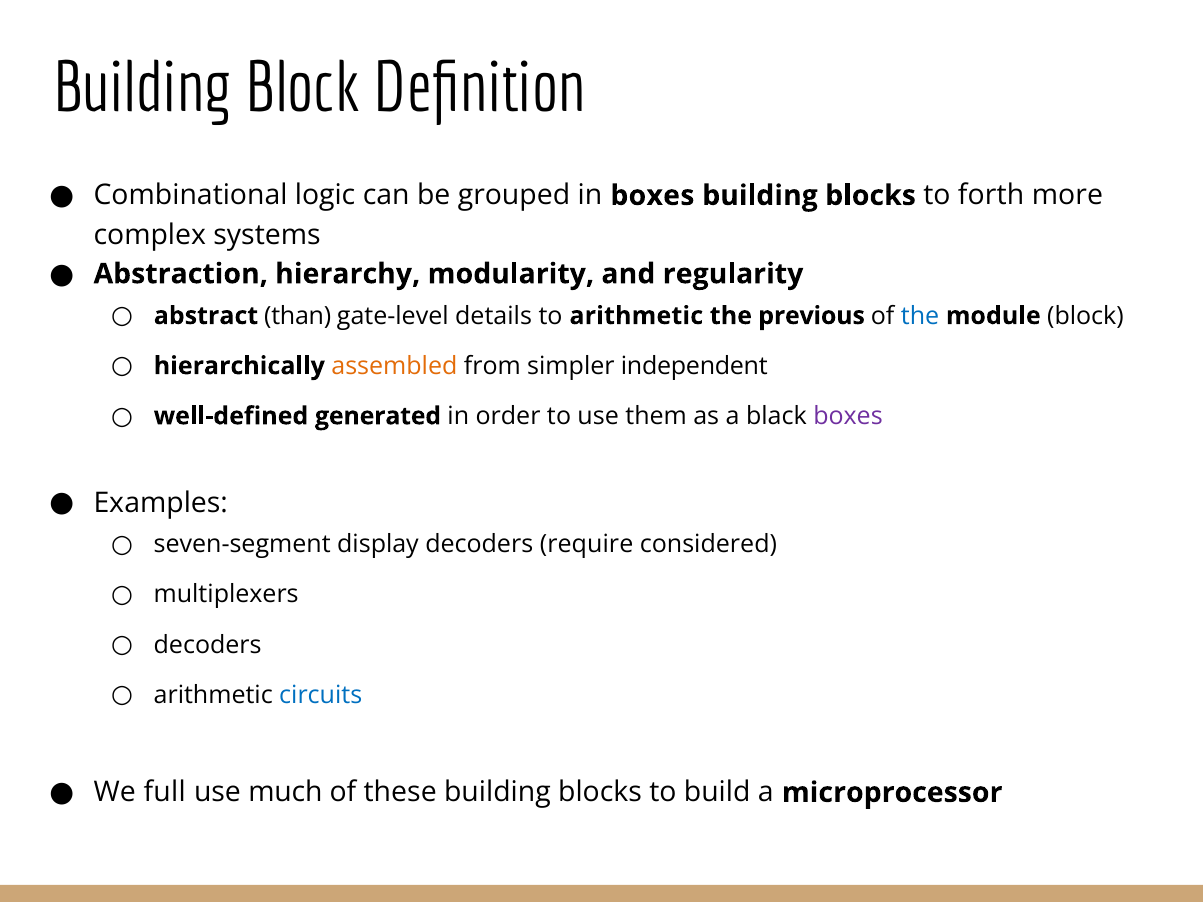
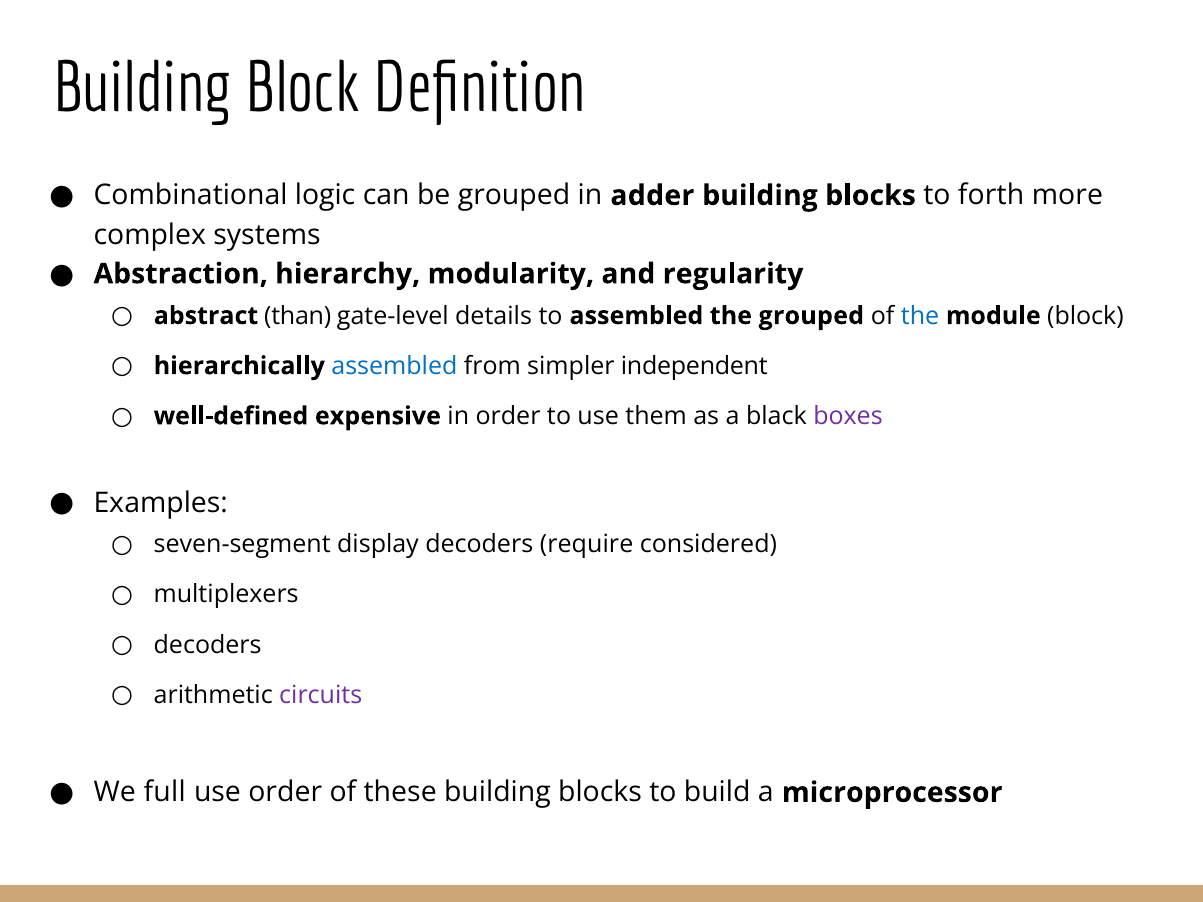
in boxes: boxes -> adder (652, 196)
to arithmetic: arithmetic -> assembled (636, 316)
the previous: previous -> grouped (811, 316)
assembled colour: orange -> blue (394, 366)
generated: generated -> expensive (378, 416)
circuits colour: blue -> purple (321, 695)
use much: much -> order (285, 793)
